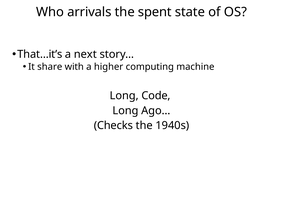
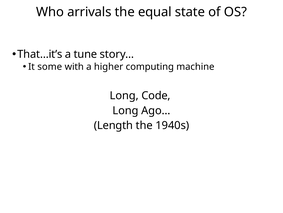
spent: spent -> equal (155, 12)
next: next -> tune (85, 54)
share: share -> some (50, 67)
Checks: Checks -> Length (113, 125)
